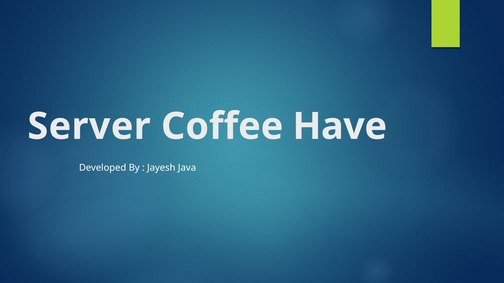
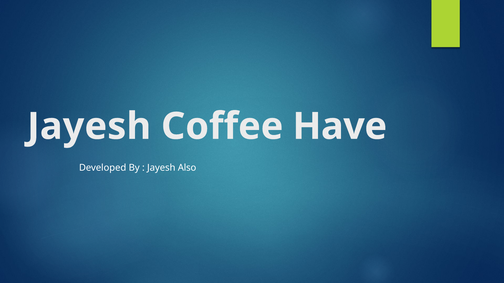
Server: Server -> Jayesh (89, 127)
Java: Java -> Also (187, 168)
